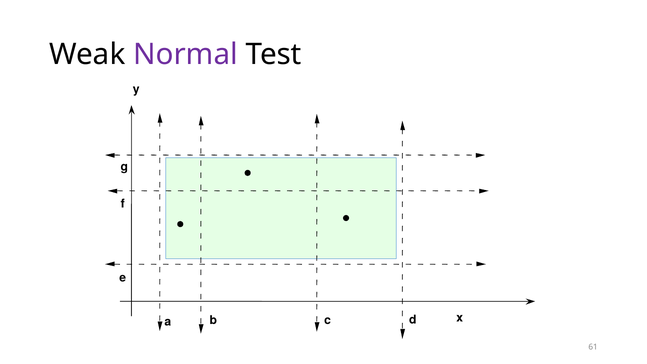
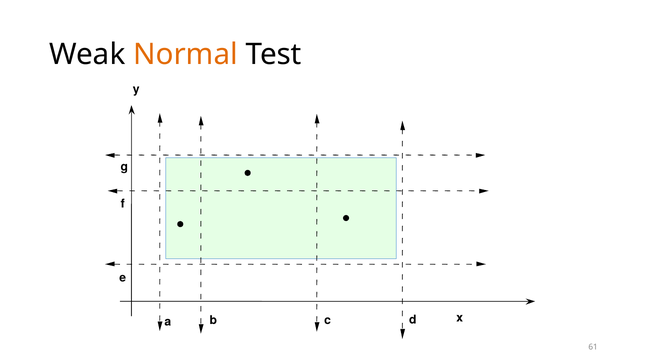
Normal colour: purple -> orange (186, 54)
